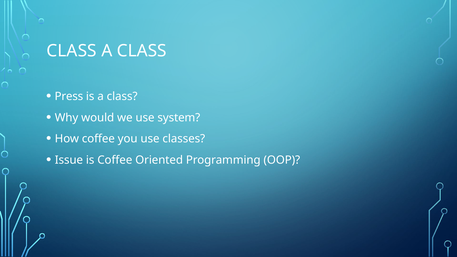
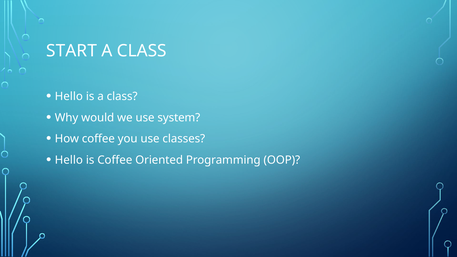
CLASS: CLASS -> START (72, 51)
Press: Press -> Hello (69, 96)
Issue: Issue -> Hello (69, 160)
